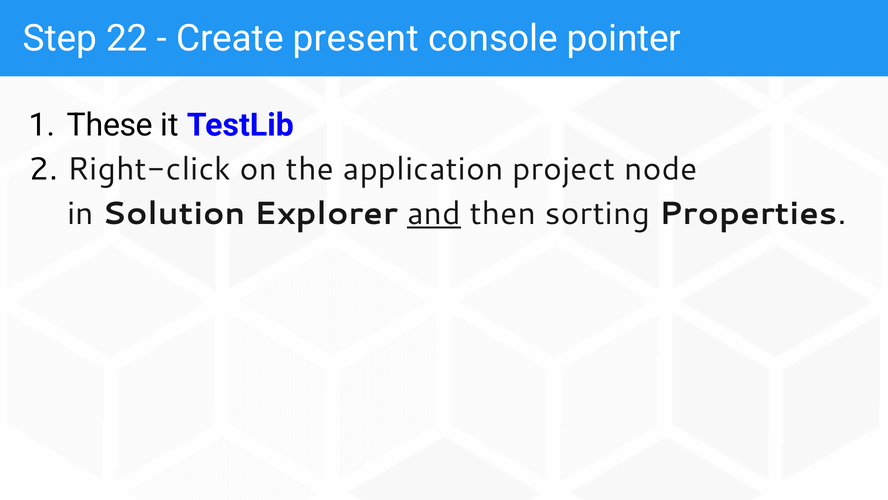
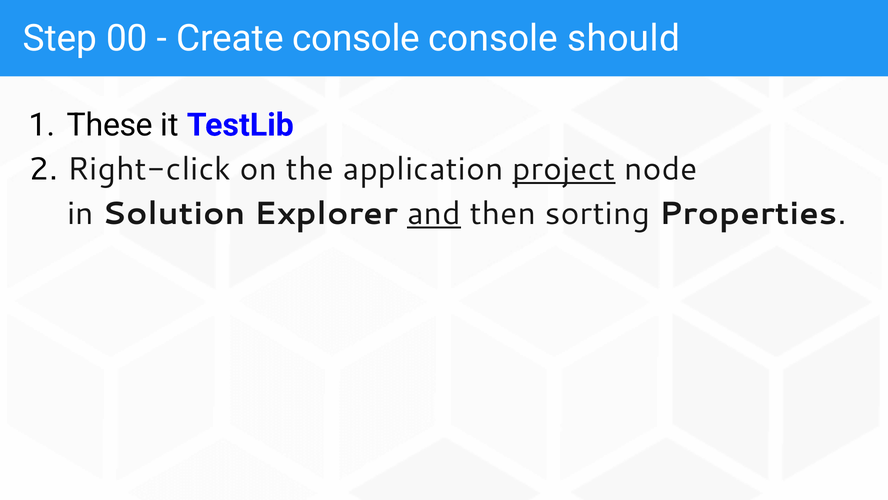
22: 22 -> 00 (127, 39)
Create present: present -> console (356, 39)
pointer: pointer -> should (624, 39)
project underline: none -> present (564, 169)
